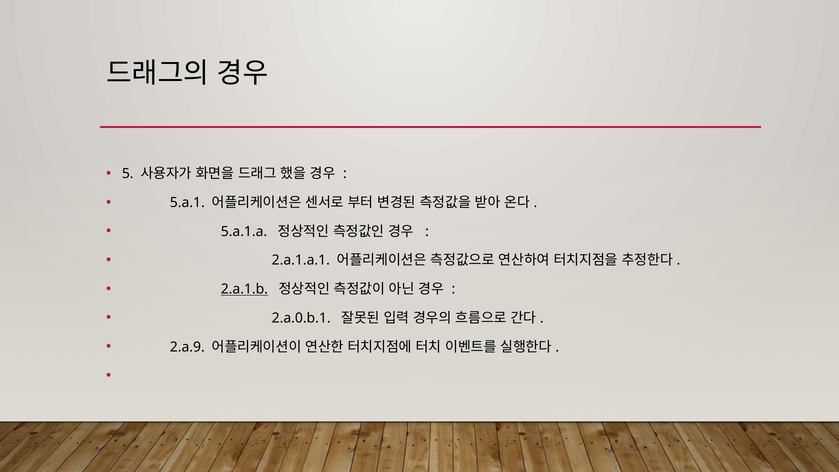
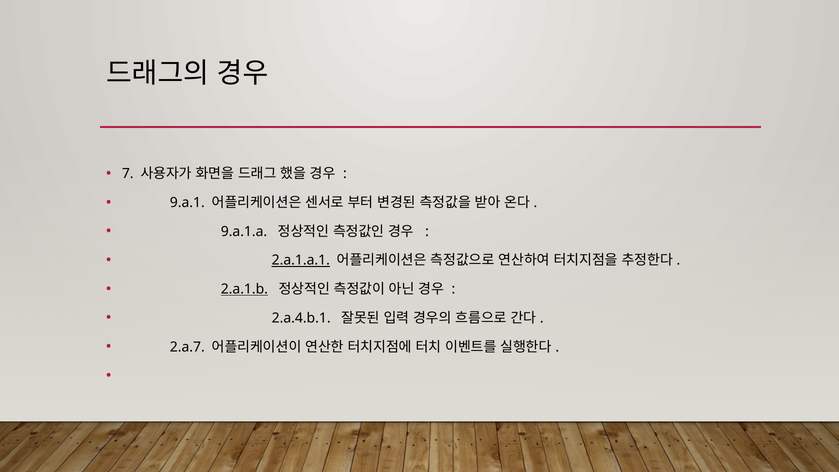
5: 5 -> 7 (128, 174)
5.a.1: 5.a.1 -> 9.a.1 (187, 203)
5.a.1.a: 5.a.1.a -> 9.a.1.a (244, 231)
2.a.1.a.1 underline: none -> present (301, 260)
2.a.0.b.1: 2.a.0.b.1 -> 2.a.4.b.1 (301, 318)
2.a.9: 2.a.9 -> 2.a.7 (187, 347)
